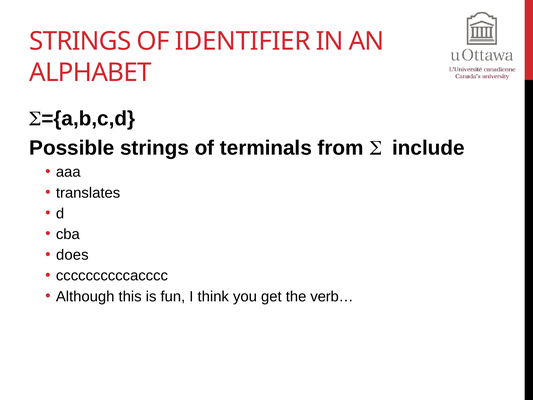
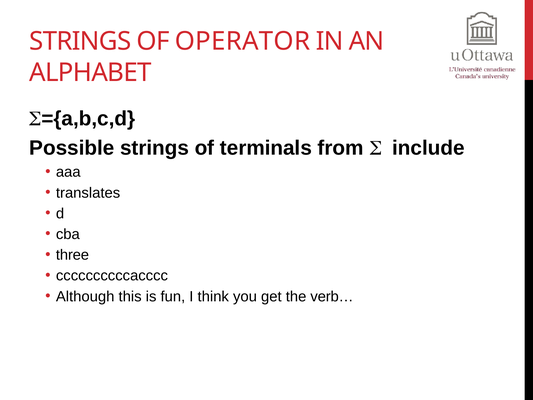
IDENTIFIER: IDENTIFIER -> OPERATOR (243, 41)
does: does -> three (72, 255)
